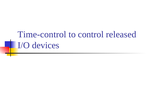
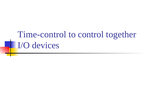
released: released -> together (121, 35)
